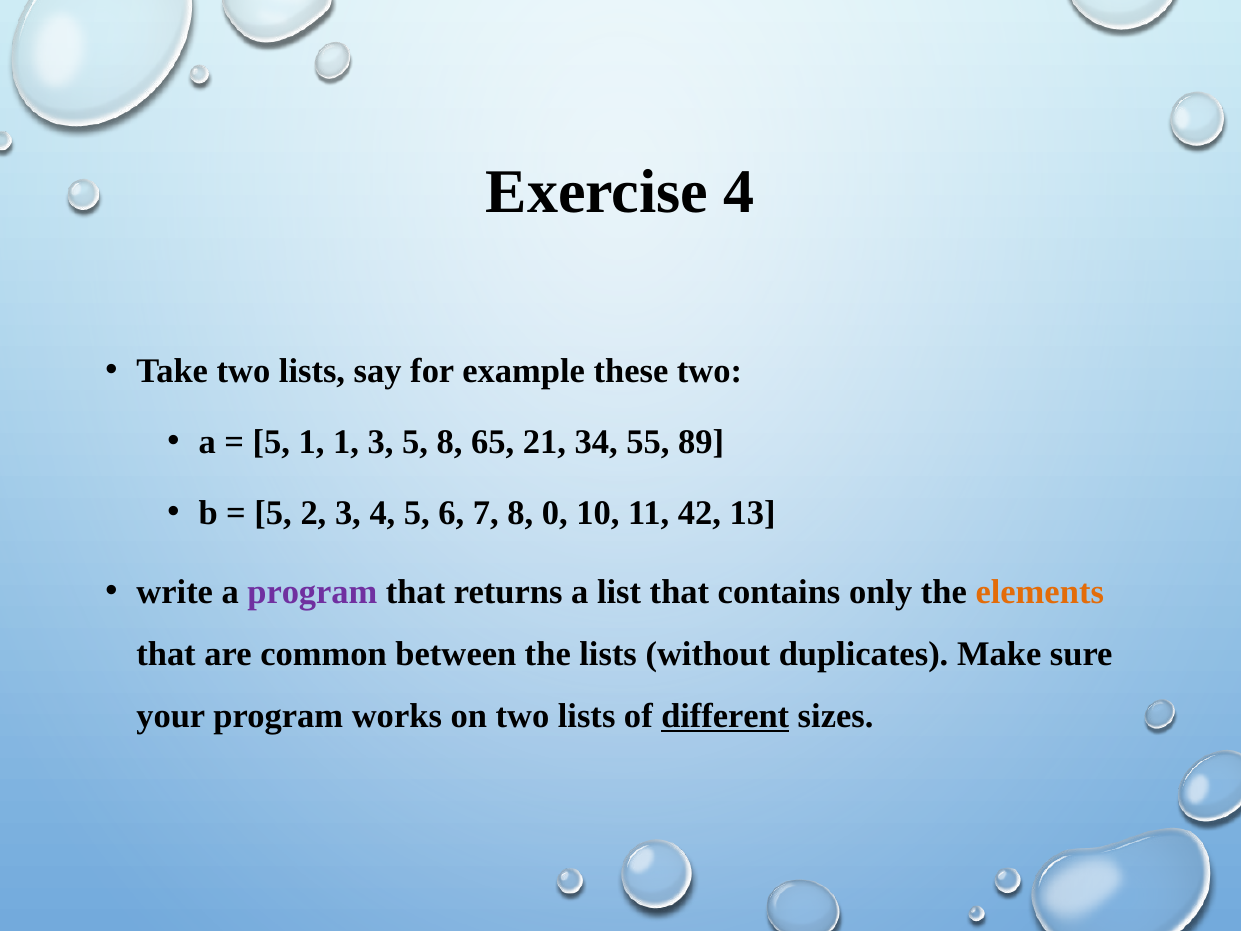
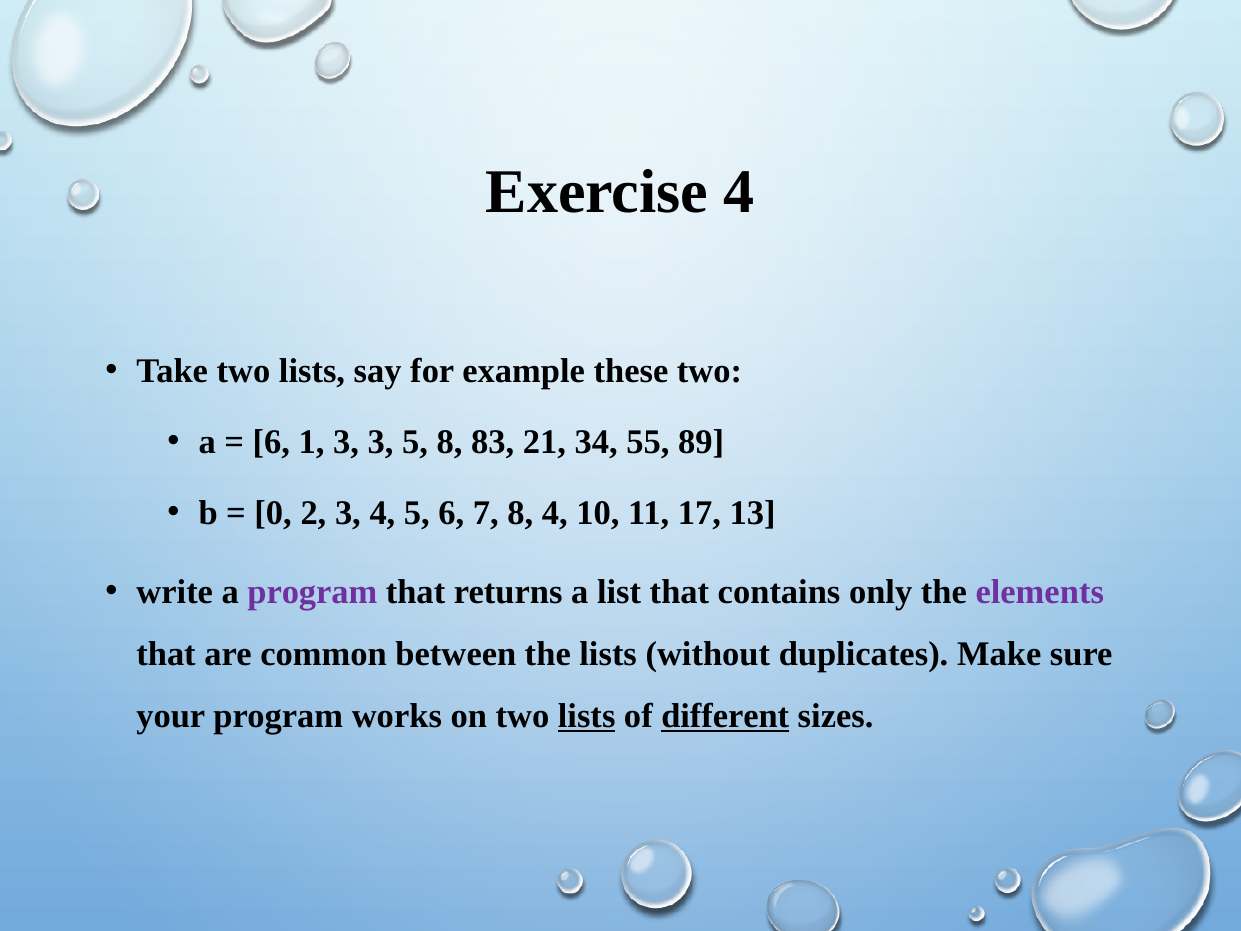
5: 5 -> 6 (271, 442)
1 1: 1 -> 3 (346, 442)
65: 65 -> 83 (493, 442)
5: 5 -> 0 (273, 513)
8 0: 0 -> 4 (555, 513)
42: 42 -> 17 (699, 513)
elements colour: orange -> purple (1040, 592)
lists underline: none -> present (587, 716)
